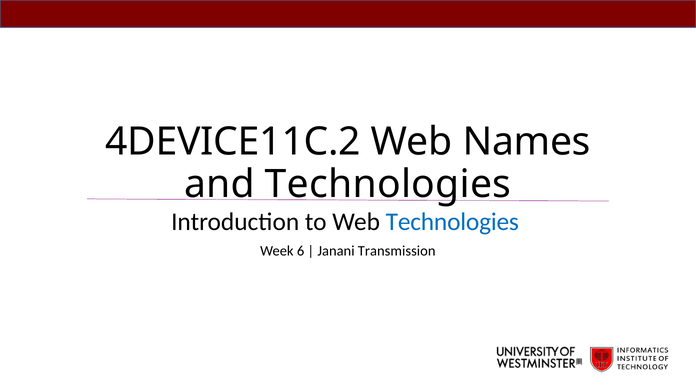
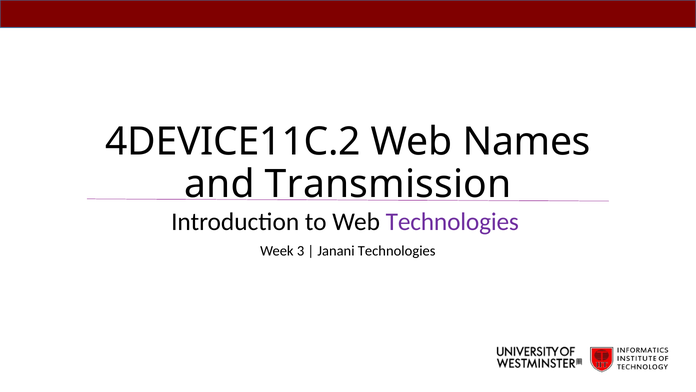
and Technologies: Technologies -> Transmission (388, 184)
Technologies colour: blue -> purple (452, 222)
6: 6 -> 3 (301, 251)
Janani Transmission: Transmission -> Technologies (397, 251)
